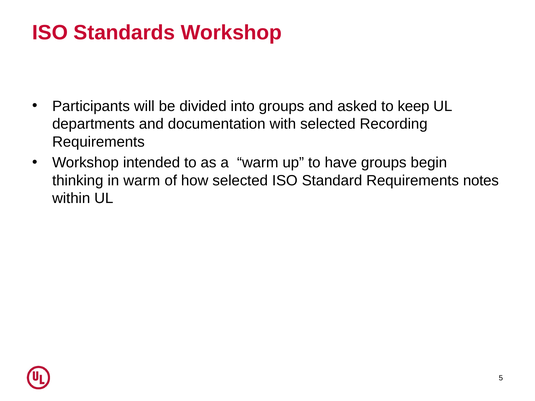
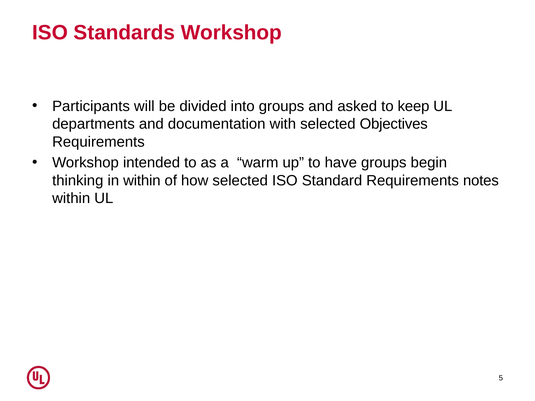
Recording: Recording -> Objectives (394, 124)
in warm: warm -> within (142, 181)
